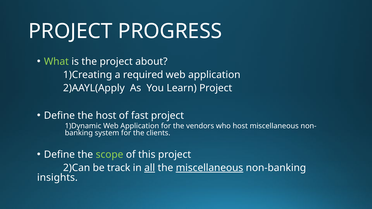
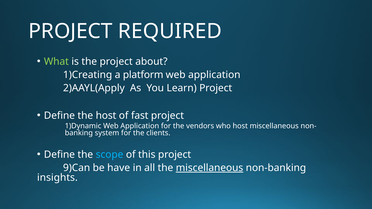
PROGRESS: PROGRESS -> REQUIRED (170, 31)
required: required -> platform (143, 75)
scope colour: light green -> light blue (110, 155)
2)Can: 2)Can -> 9)Can (77, 168)
track: track -> have (119, 168)
all underline: present -> none (150, 168)
